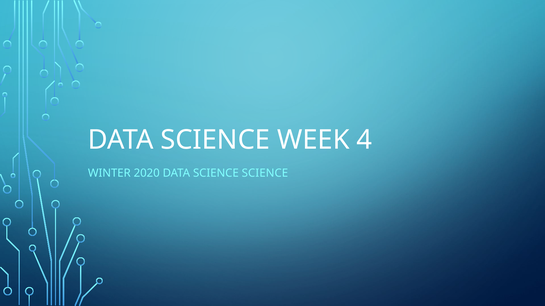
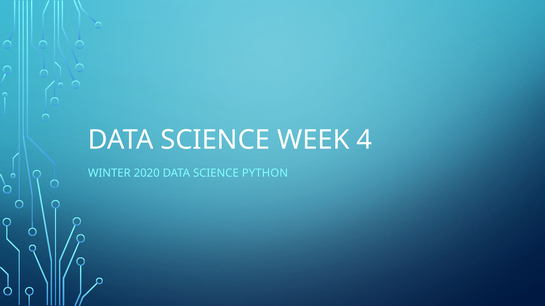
SCIENCE SCIENCE: SCIENCE -> PYTHON (265, 173)
